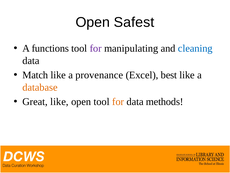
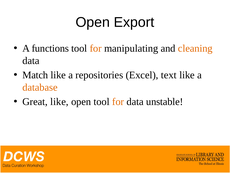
Safest: Safest -> Export (134, 22)
for colour: purple -> orange (96, 48)
cleaning colour: blue -> orange (195, 48)
provenance: provenance -> repositories (99, 75)
best: best -> text (169, 75)
methods: methods -> unstable (165, 101)
